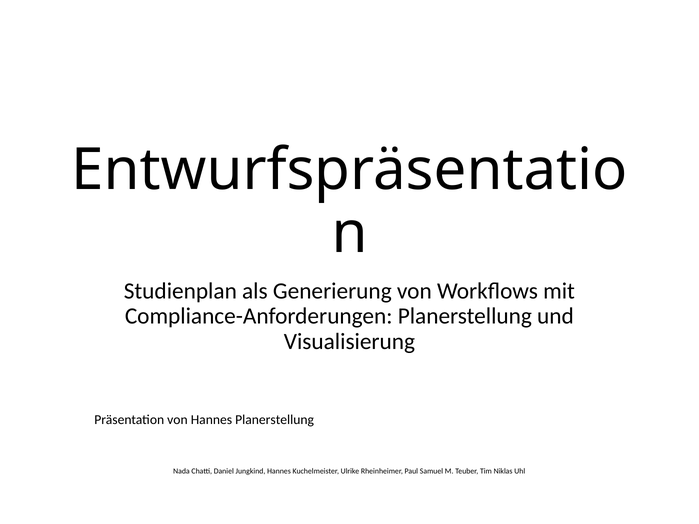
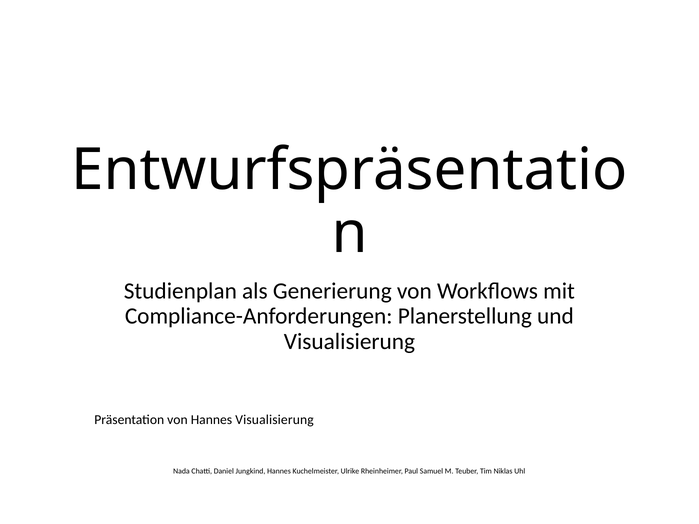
Hannes Planerstellung: Planerstellung -> Visualisierung (275, 420)
